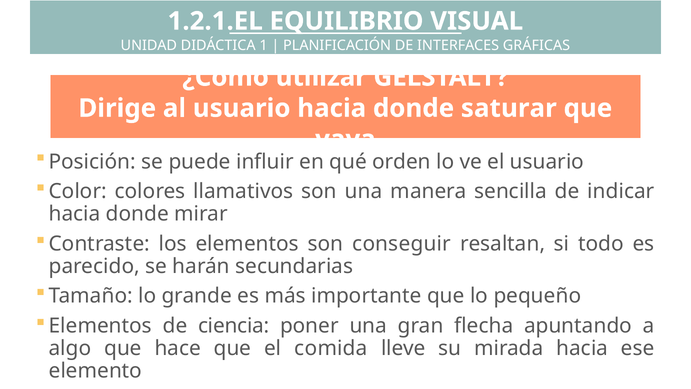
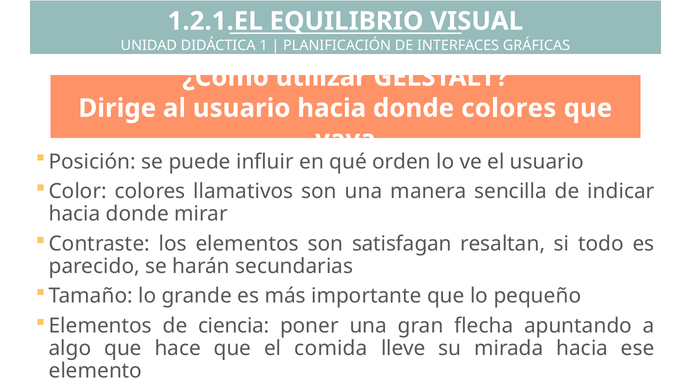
donde saturar: saturar -> colores (509, 108)
conseguir: conseguir -> satisfagan (402, 244)
